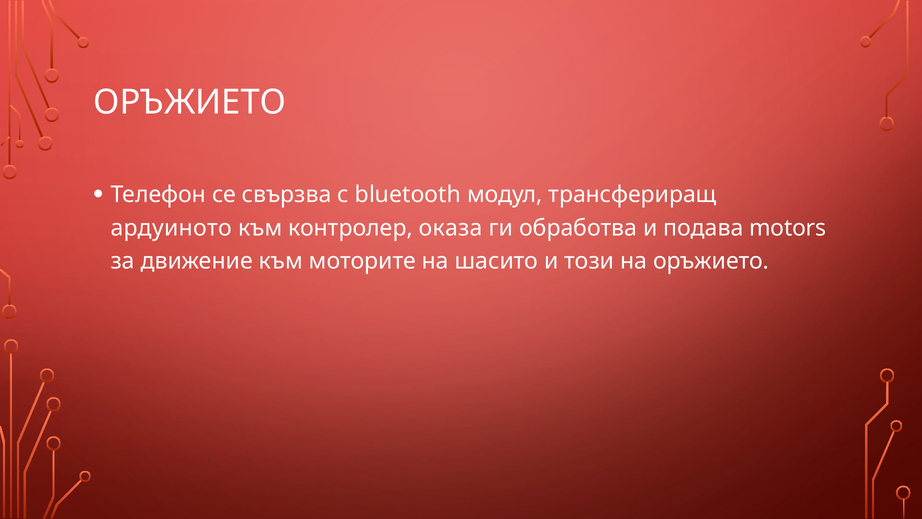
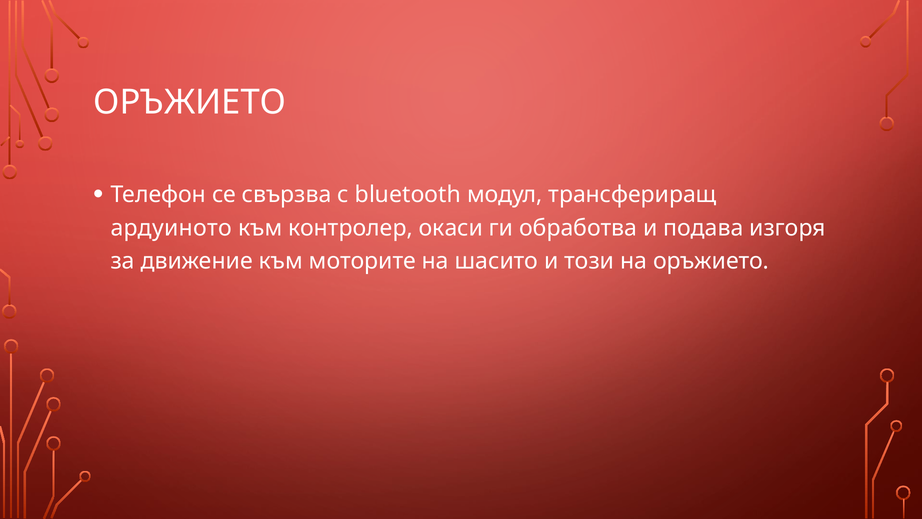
оказа: оказа -> окаси (451, 228)
motors: motors -> изгоря (788, 228)
